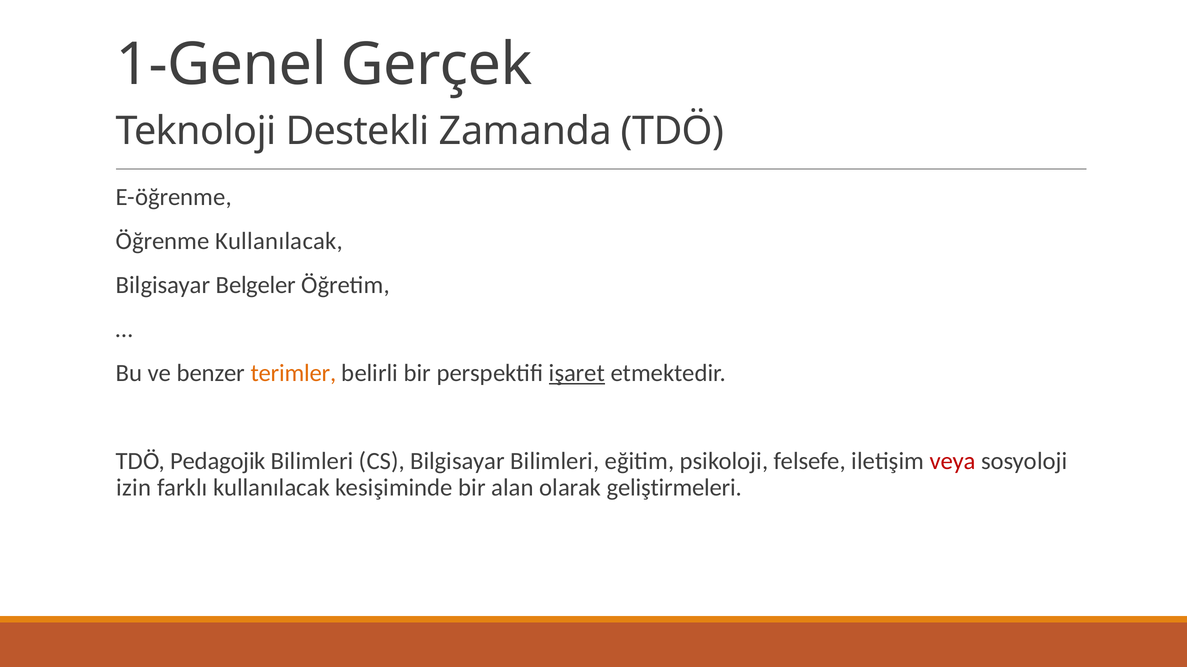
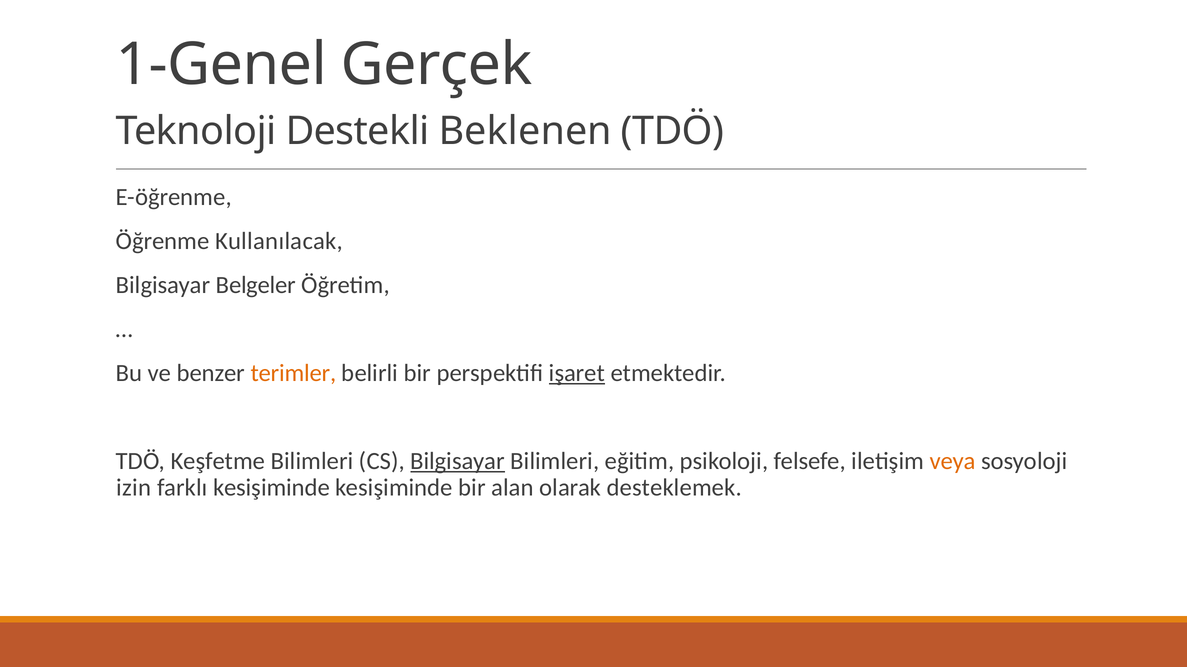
Zamanda: Zamanda -> Beklenen (525, 131)
Pedagojik: Pedagojik -> Keşfetme (218, 461)
Bilgisayar underline: none -> present (458, 461)
veya colour: red -> orange (953, 461)
farklı kullanılacak: kullanılacak -> kesişiminde (271, 488)
geliştirmeleri: geliştirmeleri -> desteklemek (674, 488)
